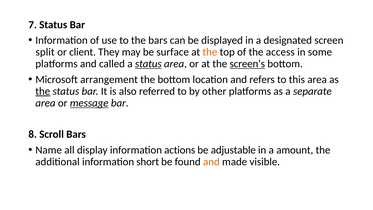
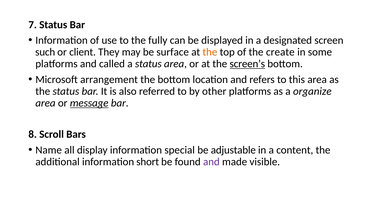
the bars: bars -> fully (158, 40)
split: split -> such (45, 52)
access: access -> create (280, 52)
status underline: present -> none (148, 64)
the underline: present -> none (43, 91)
separate: separate -> organize (312, 91)
actions: actions -> special (180, 150)
amount: amount -> content (295, 150)
and colour: orange -> purple (211, 162)
